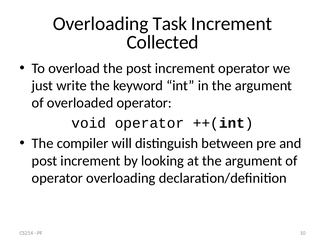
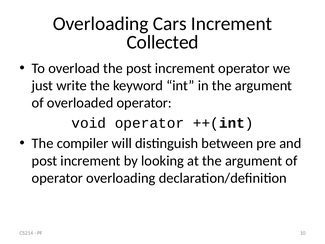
Task: Task -> Cars (170, 24)
